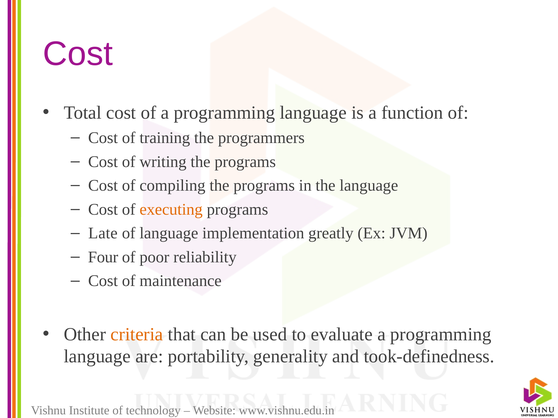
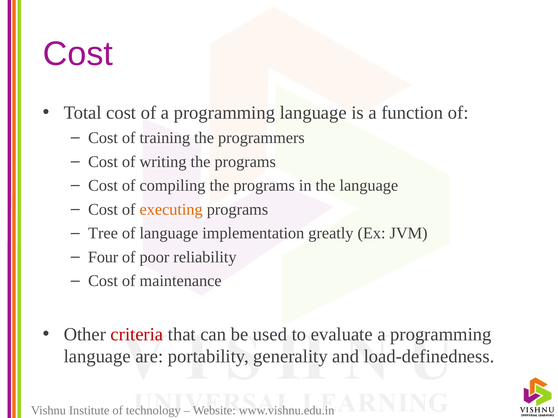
Late: Late -> Tree (103, 234)
criteria colour: orange -> red (137, 335)
took-definedness: took-definedness -> load-definedness (429, 357)
